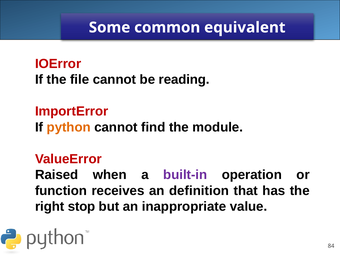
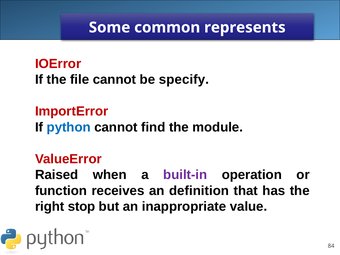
equivalent: equivalent -> represents (245, 27)
reading: reading -> specify (184, 80)
python colour: orange -> blue (69, 127)
